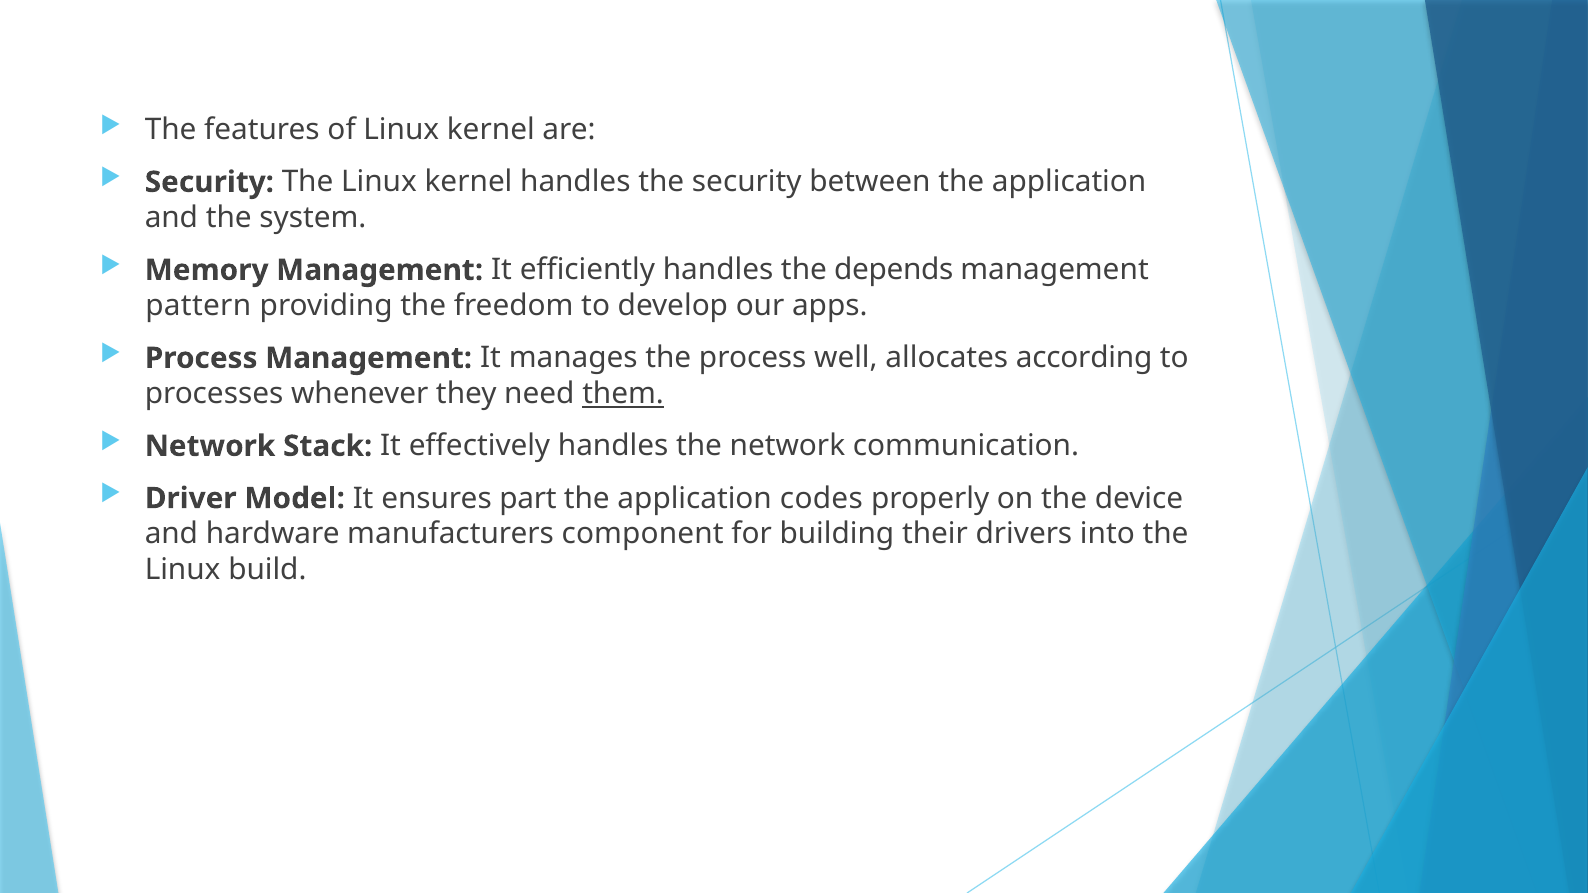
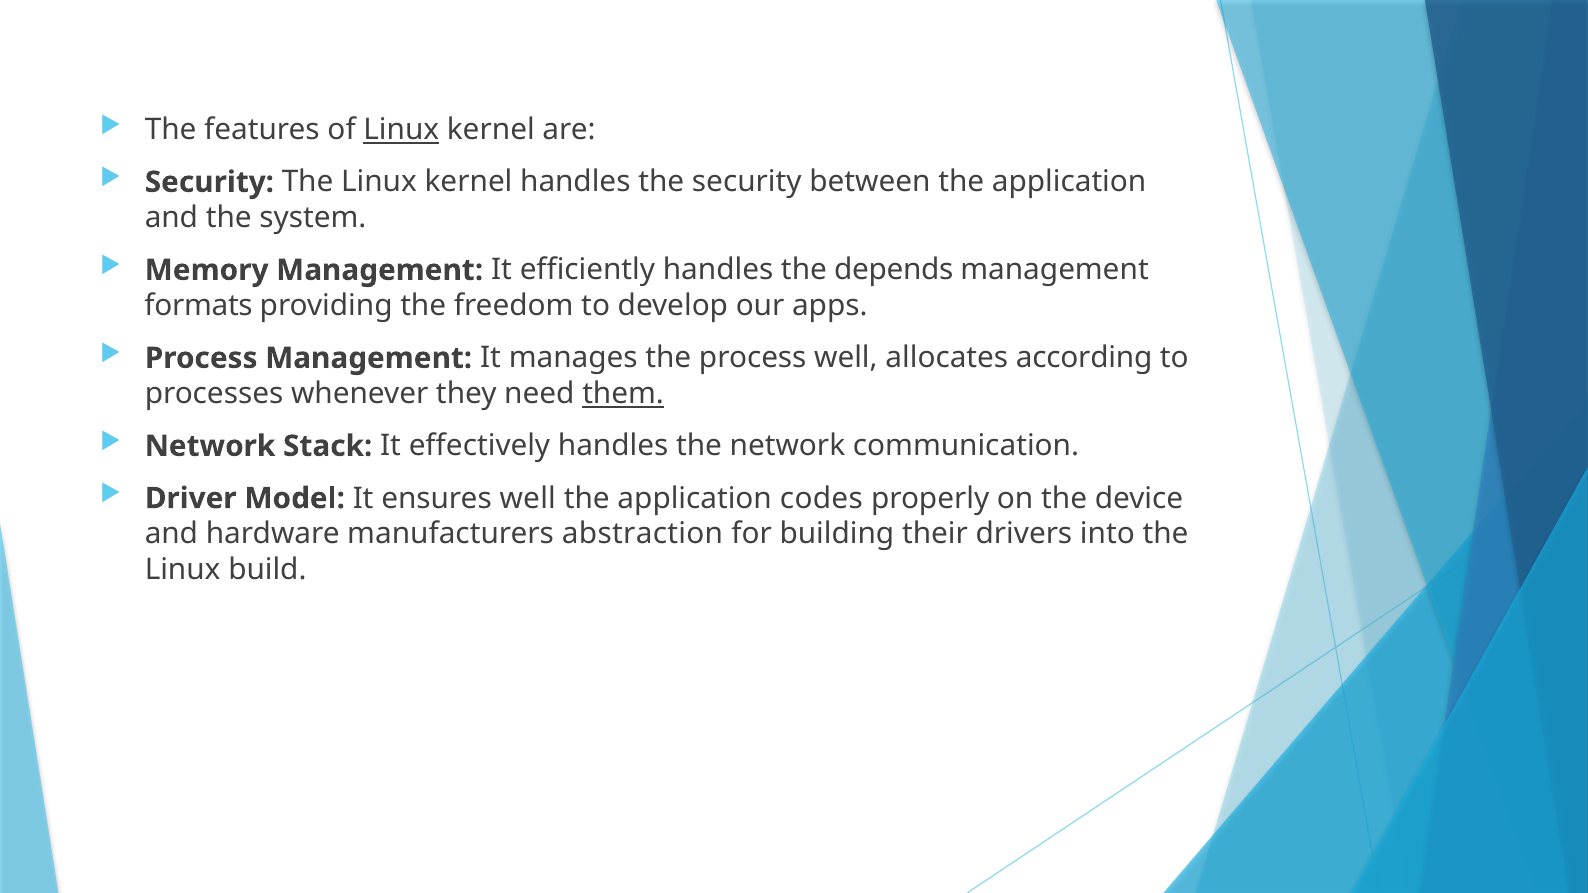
Linux underline: none -> present (401, 130)
pattern: pattern -> formats (199, 306)
ensures part: part -> well (528, 499)
component: component -> abstraction (643, 534)
